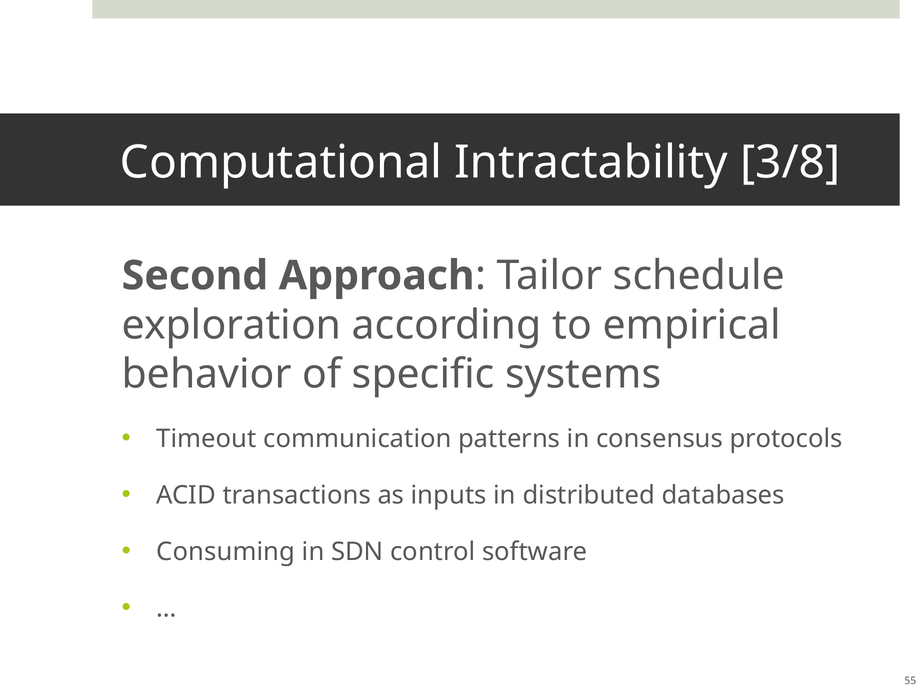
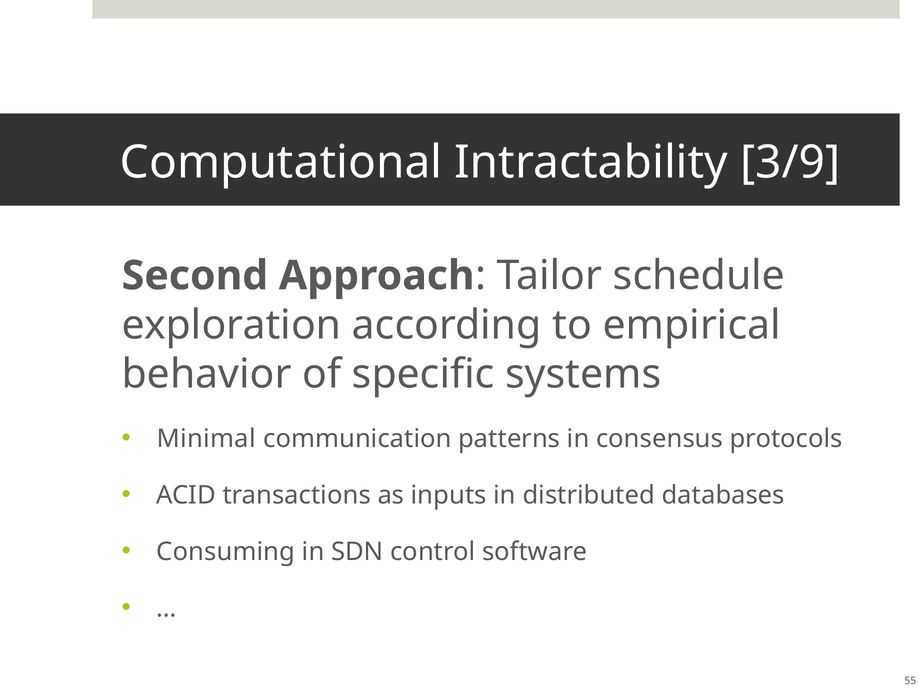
3/8: 3/8 -> 3/9 (790, 163)
Timeout: Timeout -> Minimal (206, 439)
